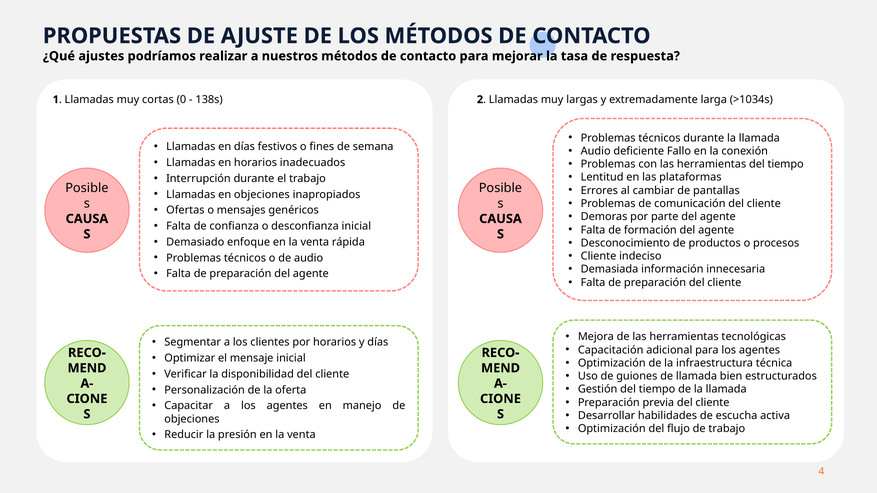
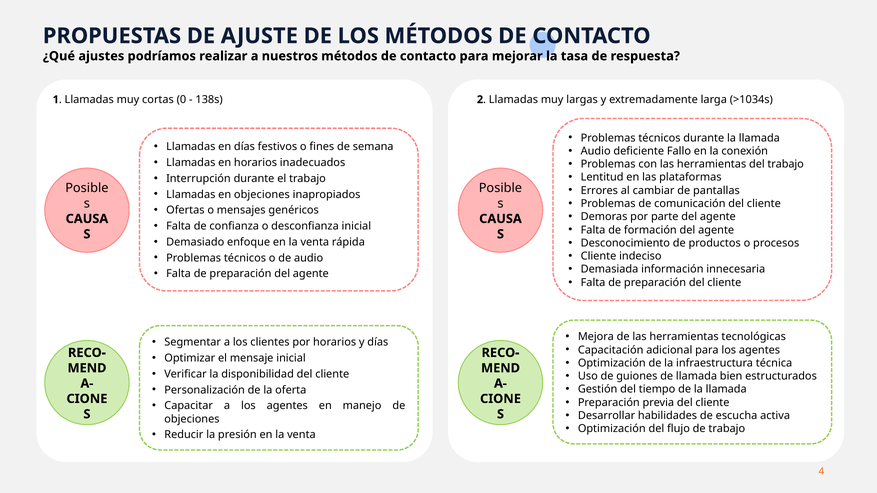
herramientas del tiempo: tiempo -> trabajo (786, 164)
